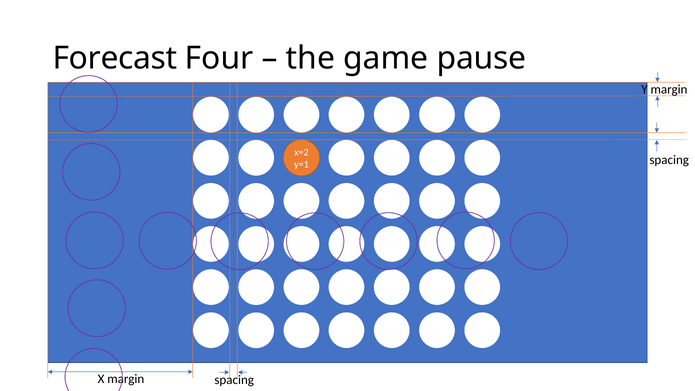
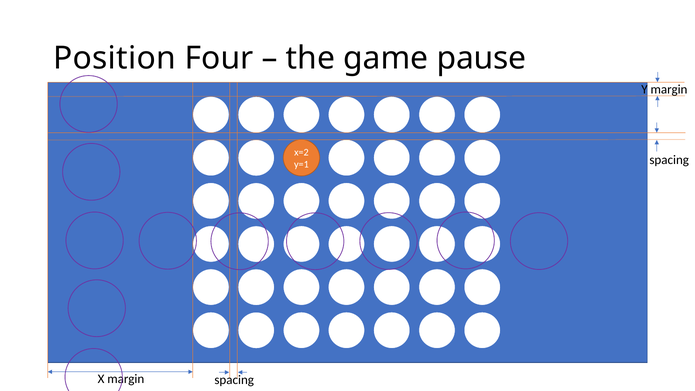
Forecast: Forecast -> Position (115, 58)
